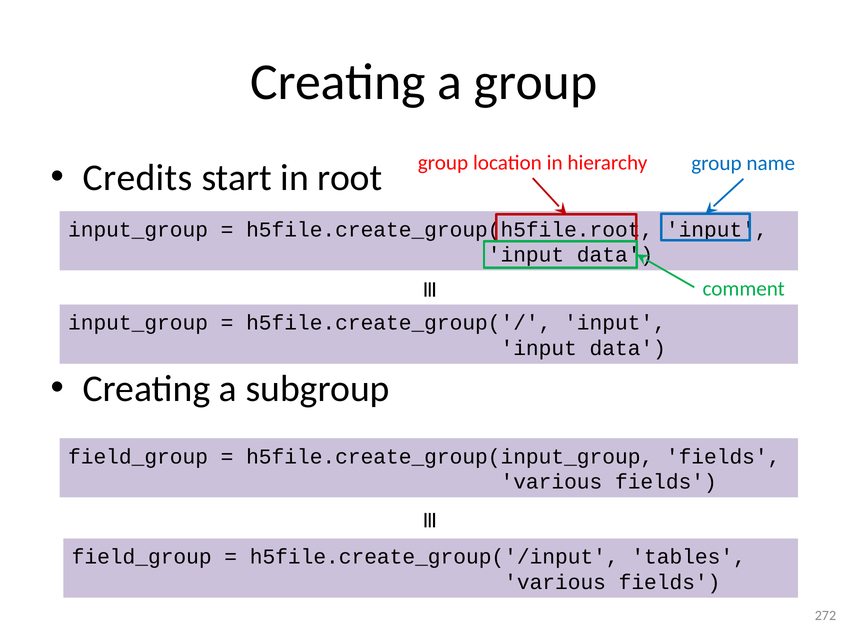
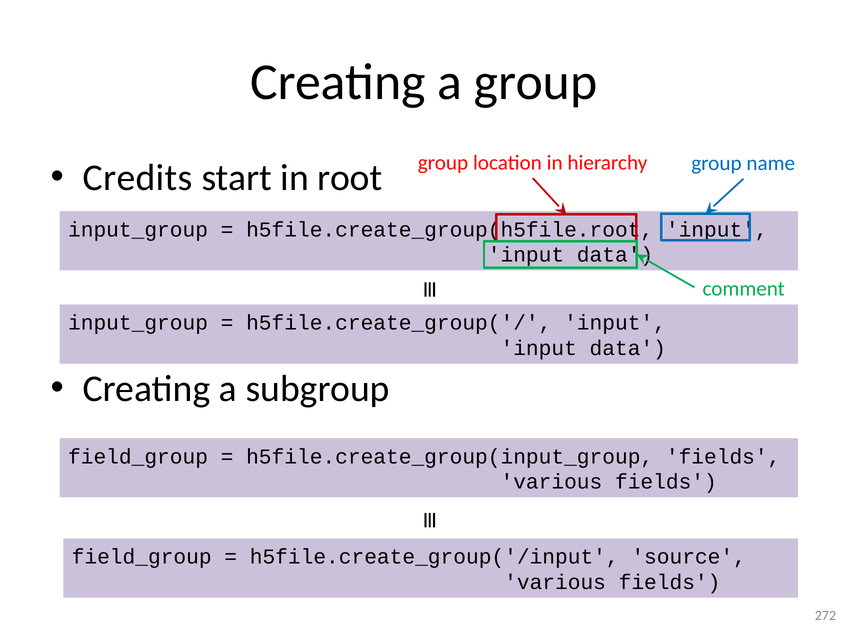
tables: tables -> source (689, 557)
